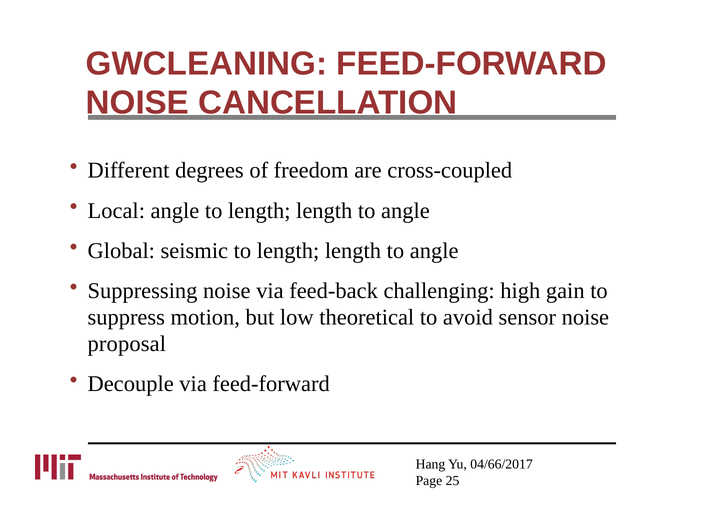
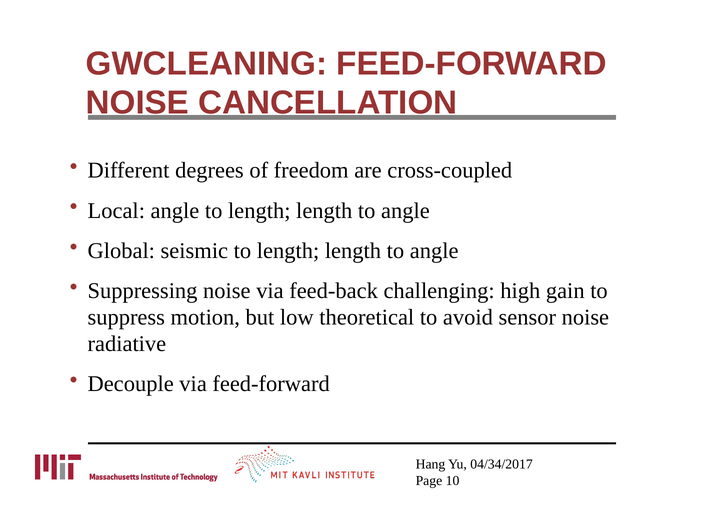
proposal: proposal -> radiative (127, 344)
04/66/2017: 04/66/2017 -> 04/34/2017 (502, 464)
25: 25 -> 10 (453, 481)
